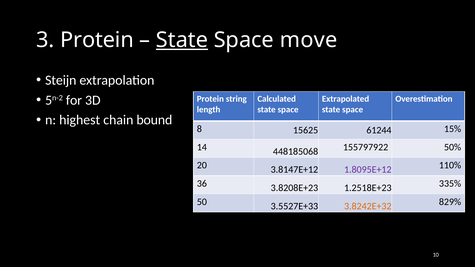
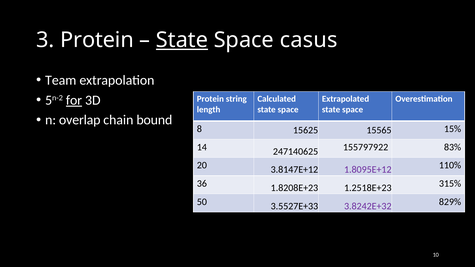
move: move -> casus (309, 40)
Steijn: Steijn -> Team (61, 80)
for underline: none -> present (74, 100)
highest: highest -> overlap (80, 120)
61244: 61244 -> 15565 (379, 130)
448185068: 448185068 -> 247140625 (296, 152)
50%: 50% -> 83% (453, 147)
3.8208E+23: 3.8208E+23 -> 1.8208E+23 (294, 188)
335%: 335% -> 315% (450, 184)
3.8242E+32 colour: orange -> purple (368, 206)
